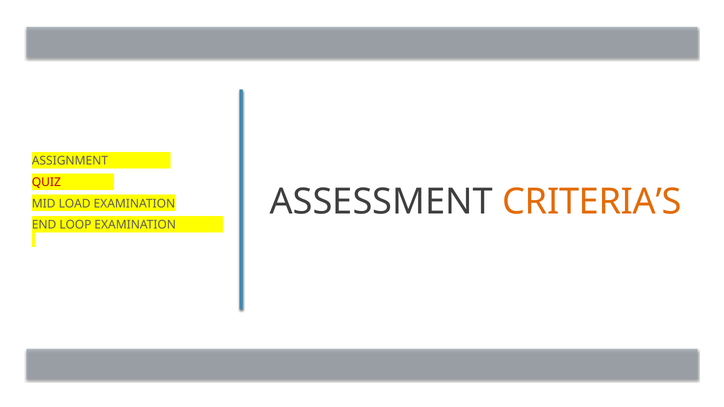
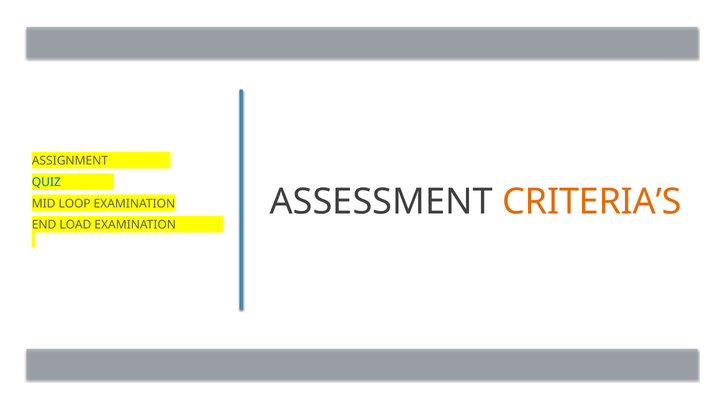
QUIZ colour: red -> blue (46, 182)
LOAD: LOAD -> LOOP (75, 204)
LOOP: LOOP -> LOAD (75, 225)
